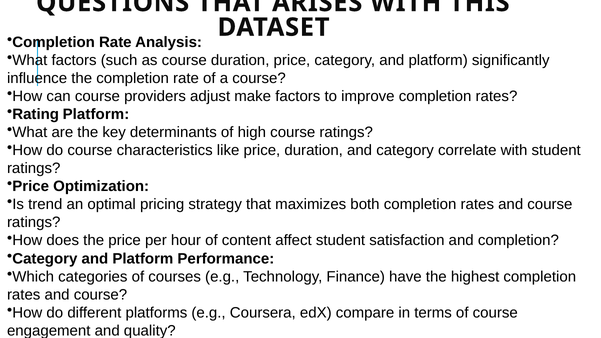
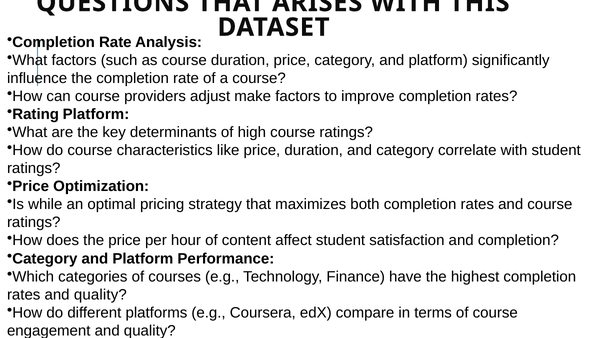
trend: trend -> while (45, 205)
course: course -> quality (100, 295)
